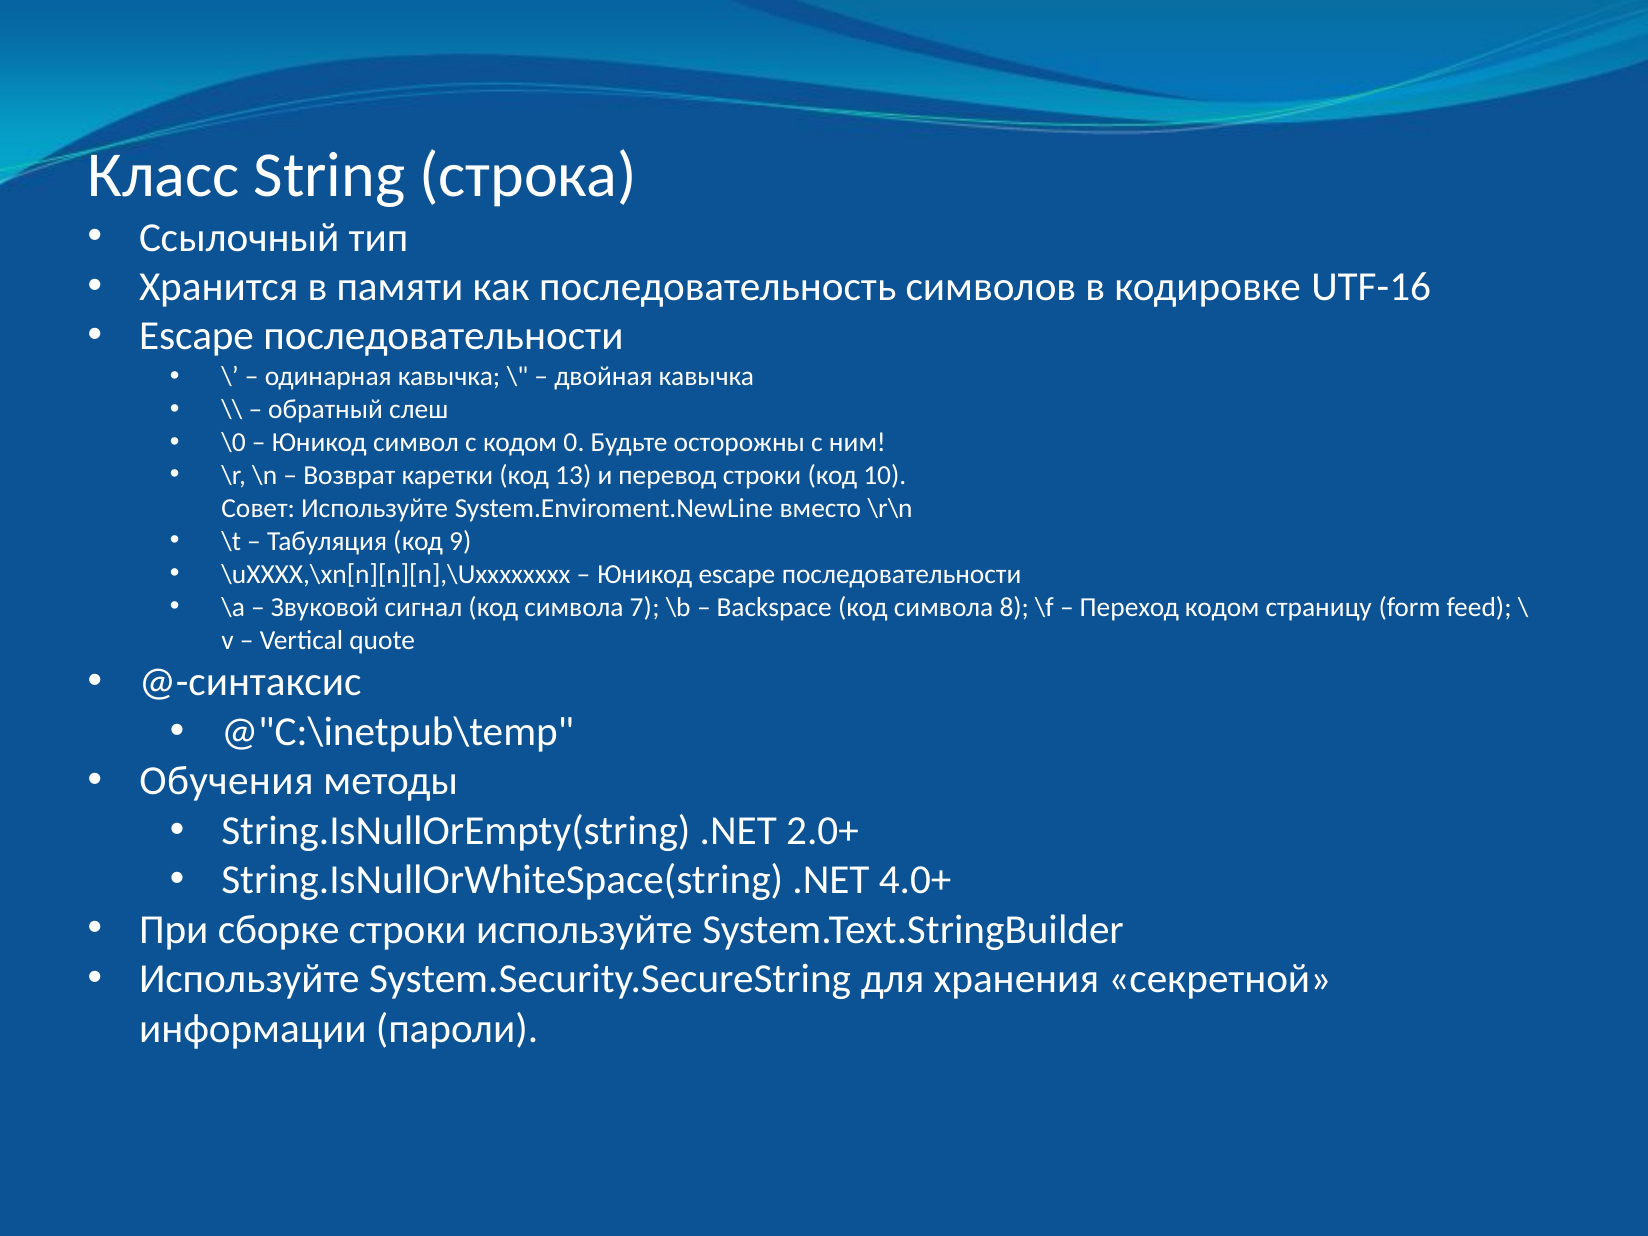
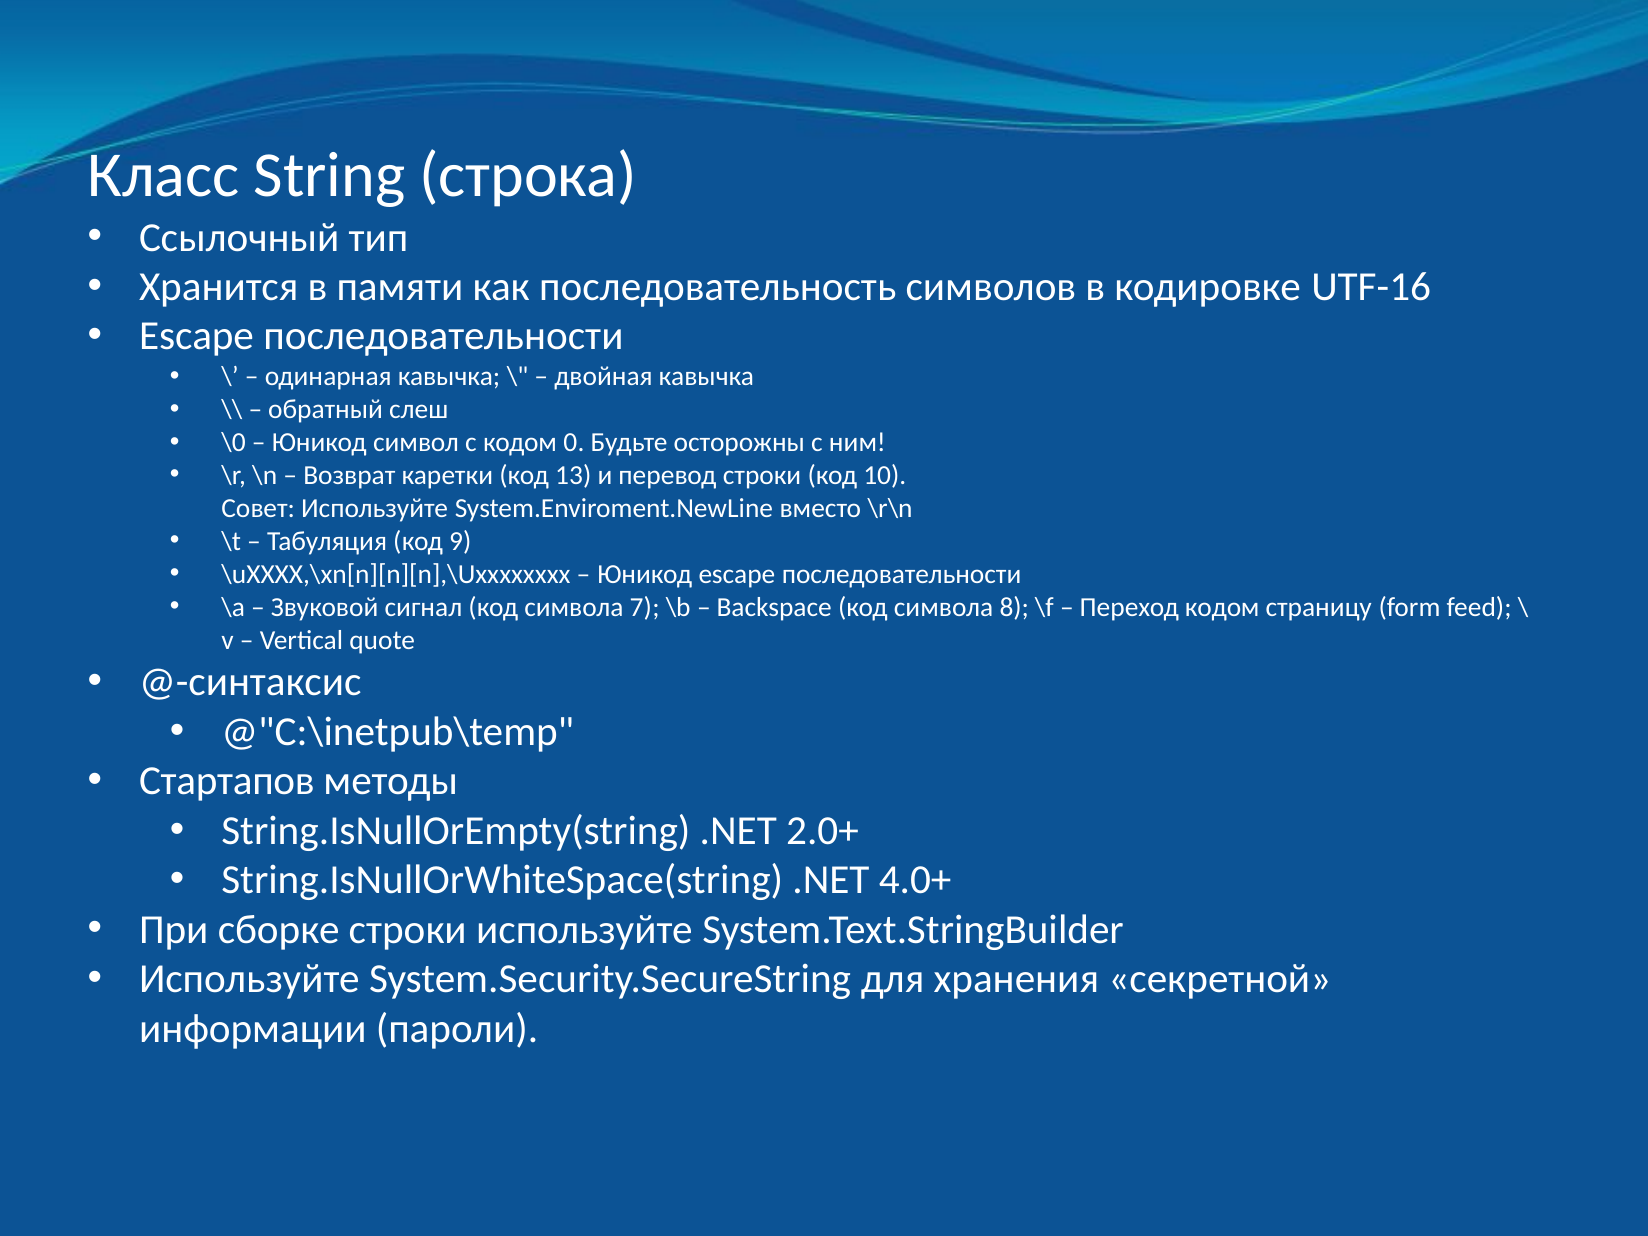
Обучения: Обучения -> Стартапов (227, 781)
